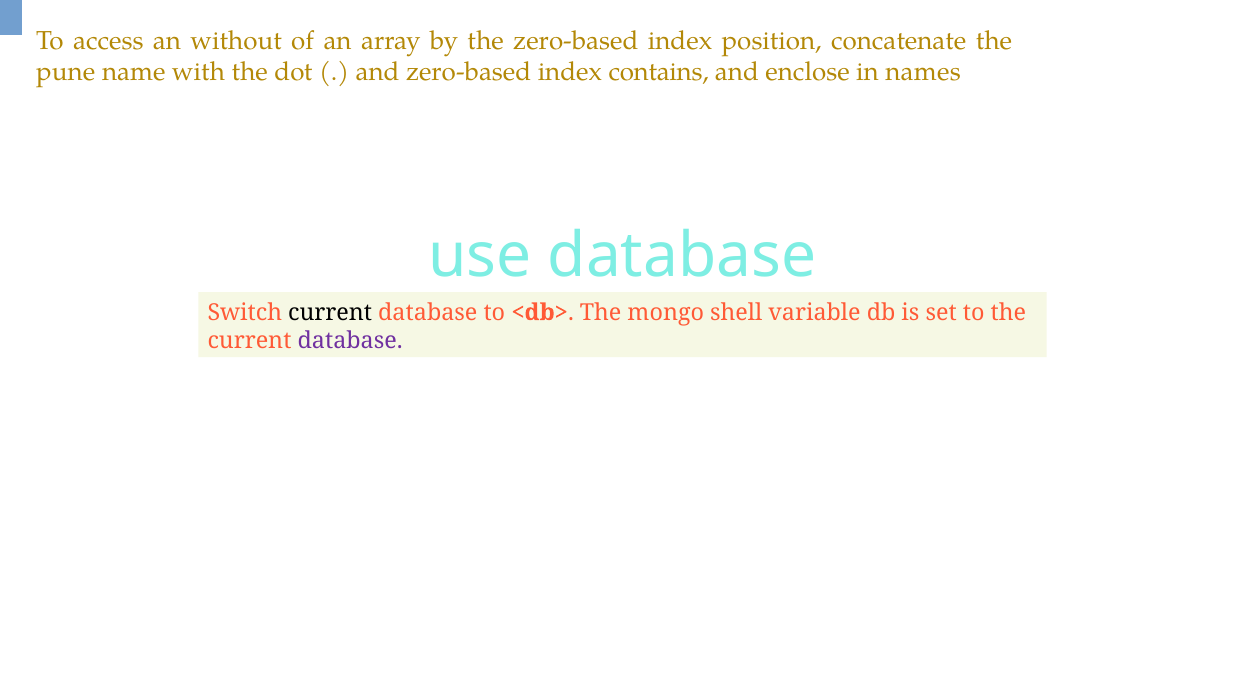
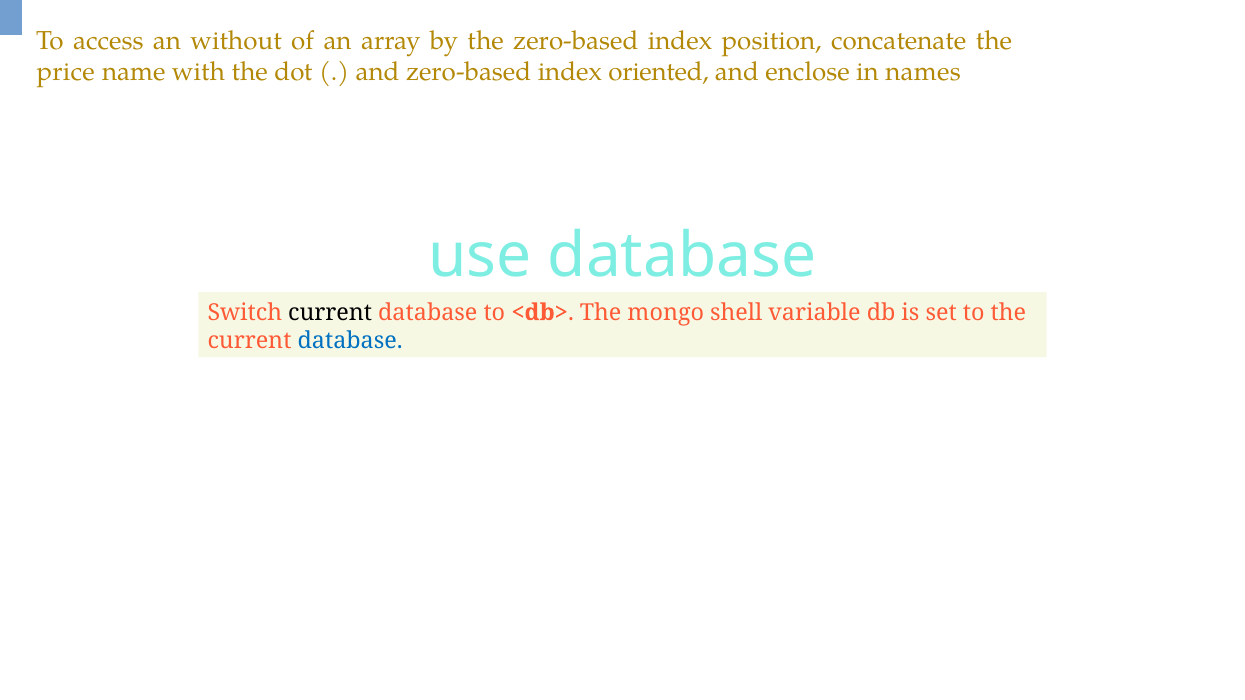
pune: pune -> price (66, 72)
contains: contains -> oriented (659, 72)
database colour: purple -> blue (350, 340)
